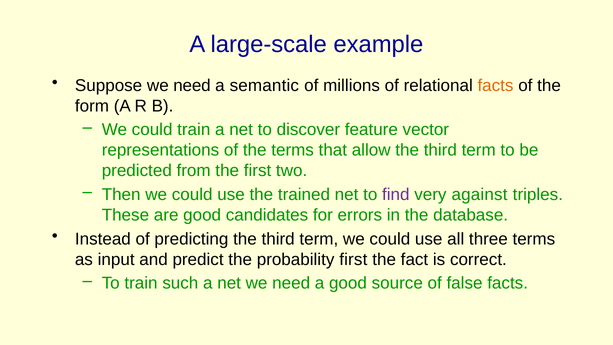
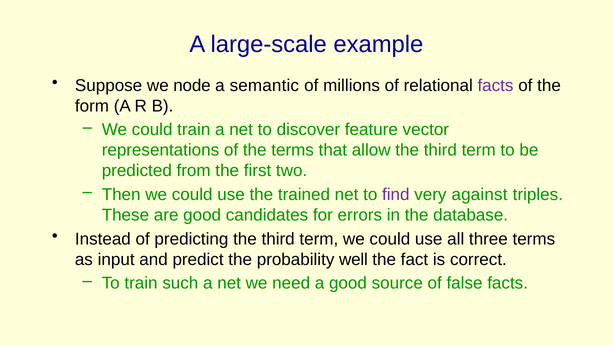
Suppose we need: need -> node (192, 86)
facts colour: orange -> purple (496, 86)
probability first: first -> well (353, 259)
